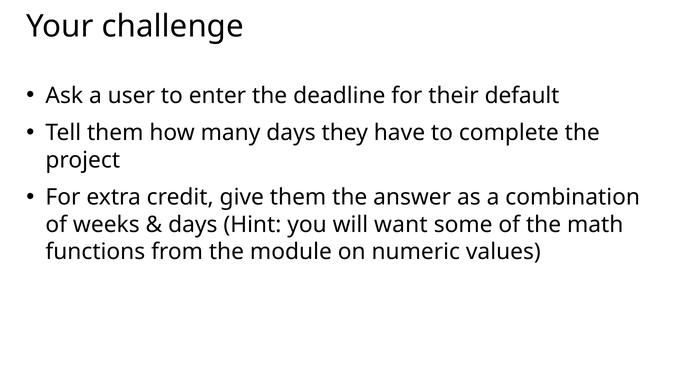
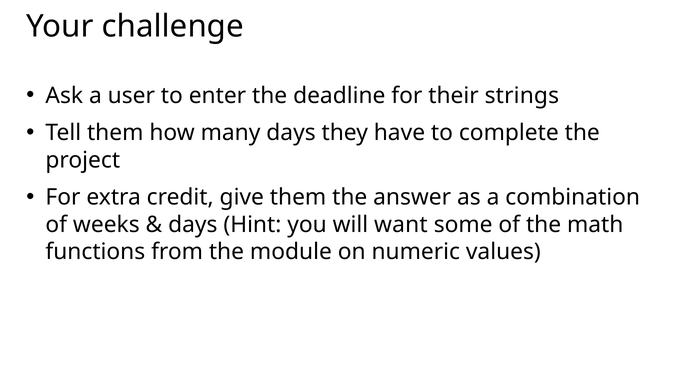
default: default -> strings (522, 96)
